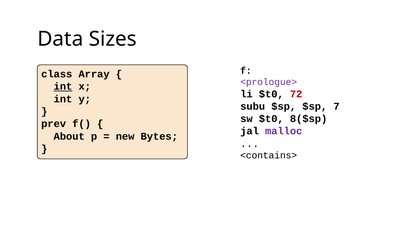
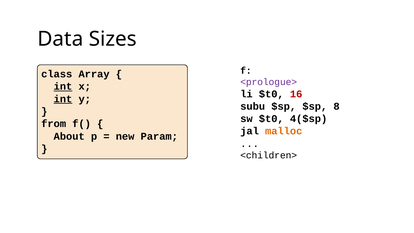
72: 72 -> 16 (296, 94)
int underline: none -> present (63, 99)
7: 7 -> 8 (337, 106)
8($sp: 8($sp -> 4($sp (309, 119)
prev: prev -> from (54, 124)
malloc colour: purple -> orange (284, 131)
Bytes: Bytes -> Param (159, 136)
<contains>: <contains> -> <children> (269, 155)
